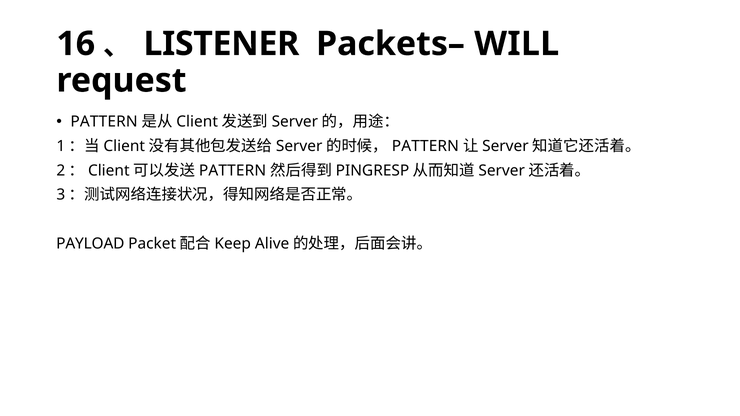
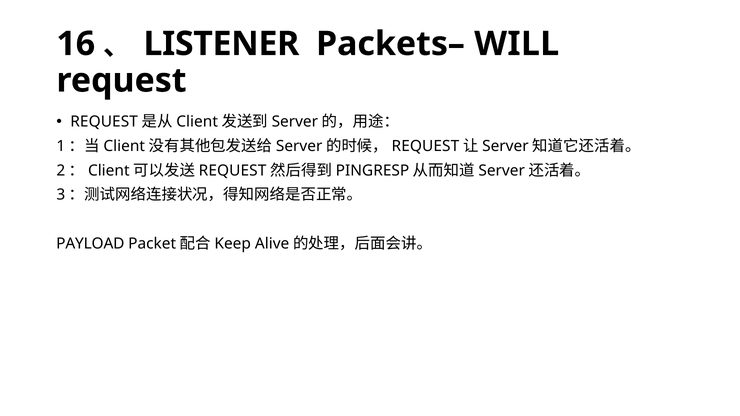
PATTERN: PATTERN -> REQUEST (104, 122)
PATTERN: PATTERN -> REQUEST (425, 146)
PATTERN: PATTERN -> REQUEST (233, 171)
